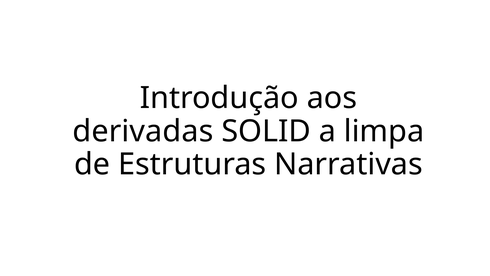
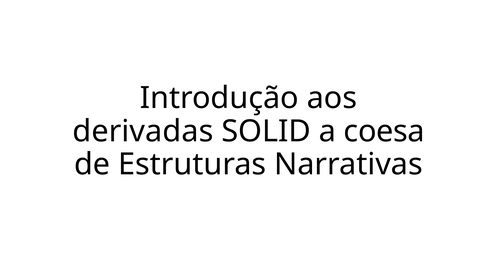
limpa: limpa -> coesa (384, 131)
